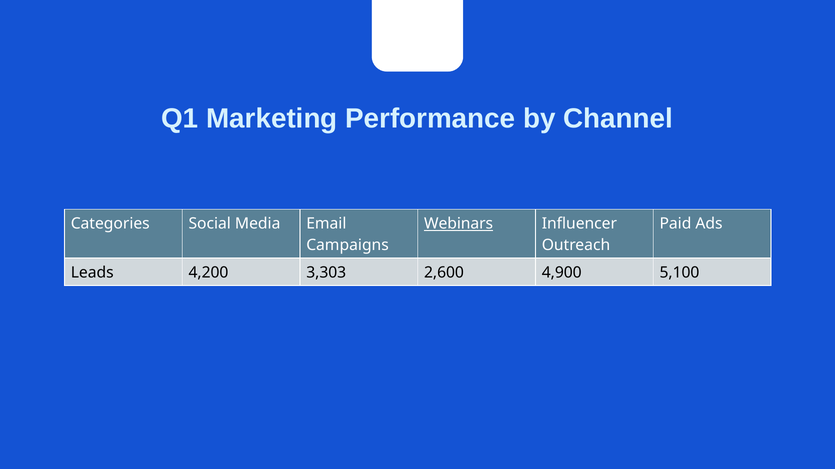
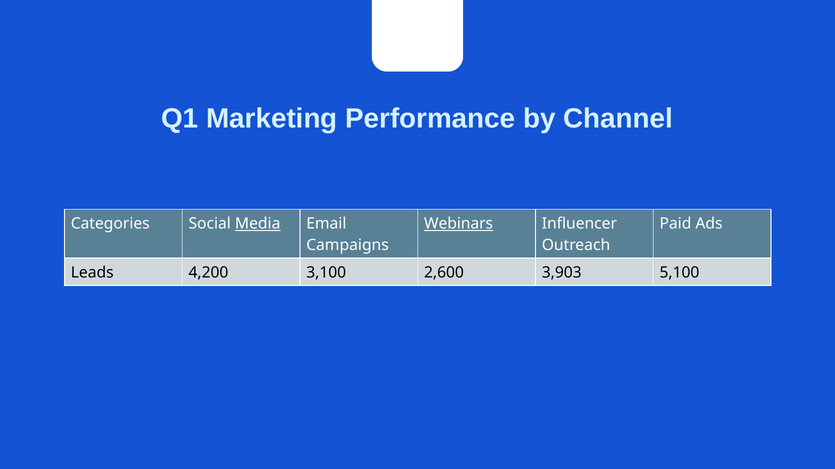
Media underline: none -> present (258, 224)
3,303: 3,303 -> 3,100 (326, 273)
4,900: 4,900 -> 3,903 (562, 273)
